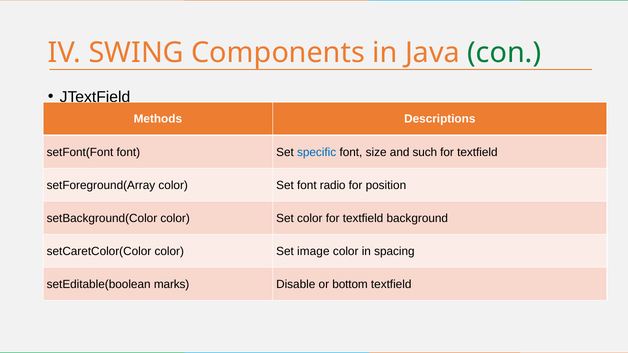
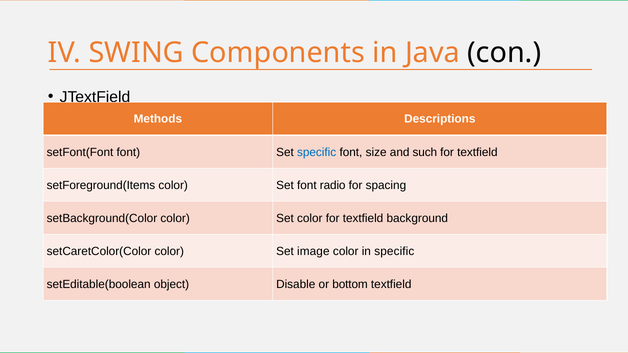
con colour: green -> black (504, 53)
setForeground(Array: setForeground(Array -> setForeground(Items (101, 186)
position: position -> spacing (386, 186)
in spacing: spacing -> specific (394, 252)
marks: marks -> object (172, 284)
